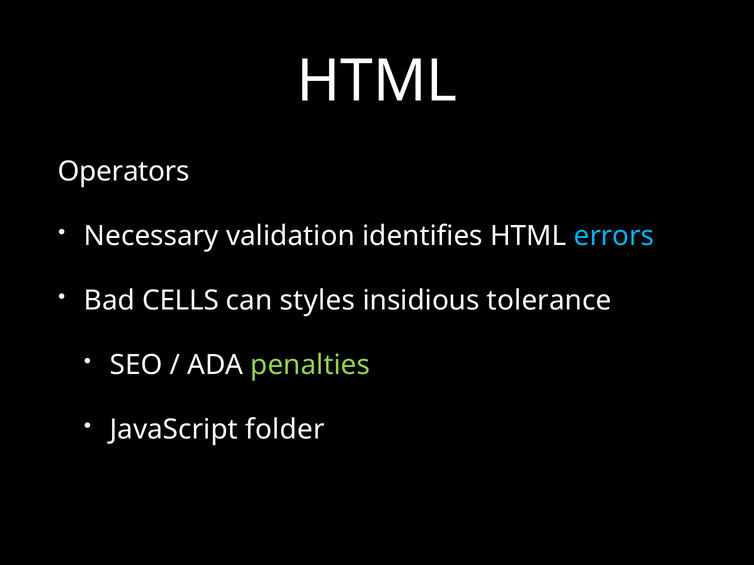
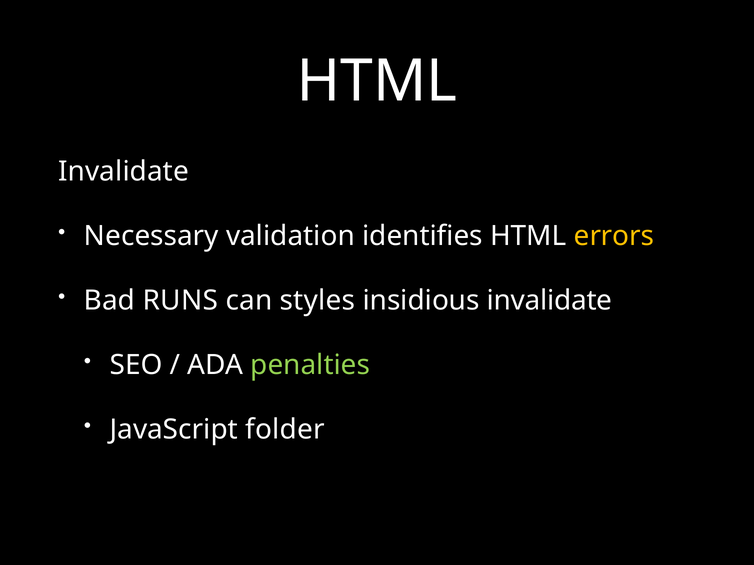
Operators: Operators -> Invalidate (124, 172)
errors colour: light blue -> yellow (614, 236)
CELLS: CELLS -> RUNS (180, 301)
insidious tolerance: tolerance -> invalidate (550, 301)
